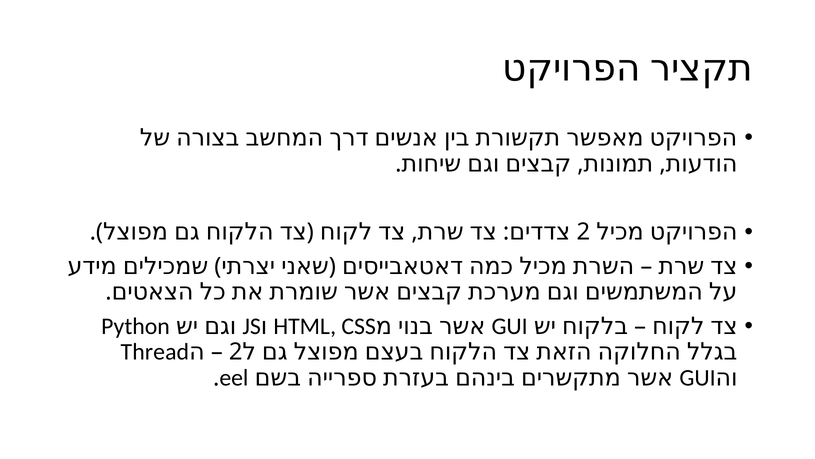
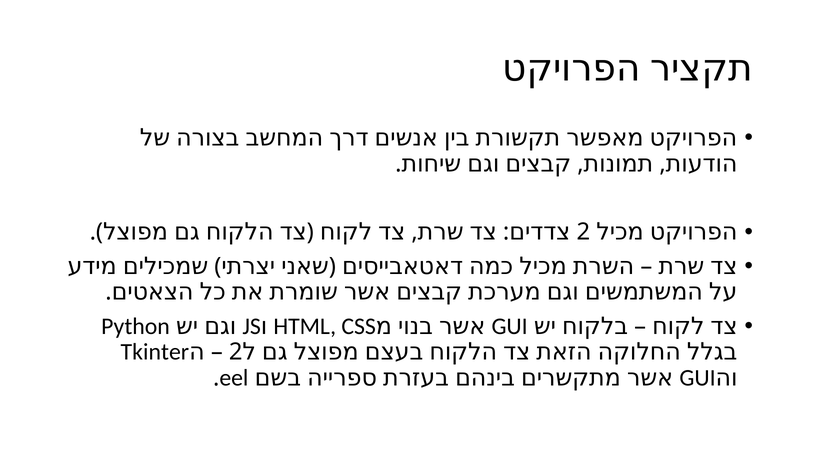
Thread: Thread -> Tkinter (155, 352)
